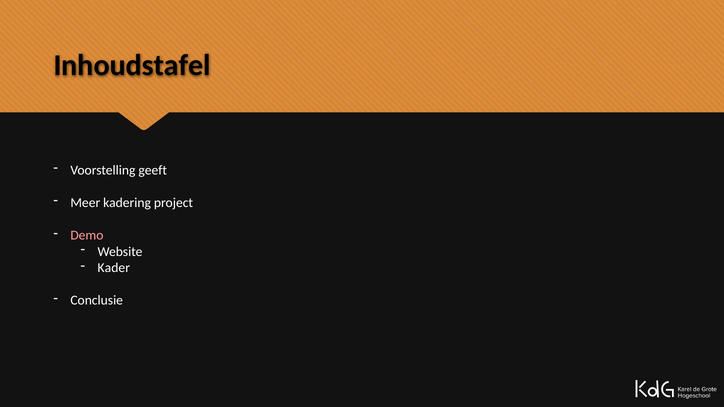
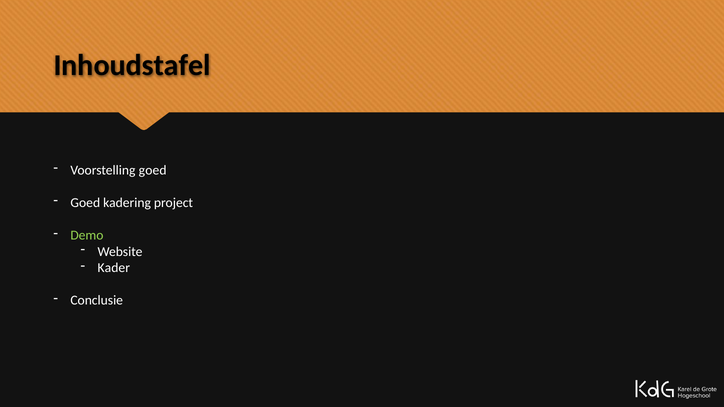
Voorstelling geeft: geeft -> goed (153, 170)
Meer: Meer -> Goed (85, 203)
Demo colour: pink -> light green (87, 235)
